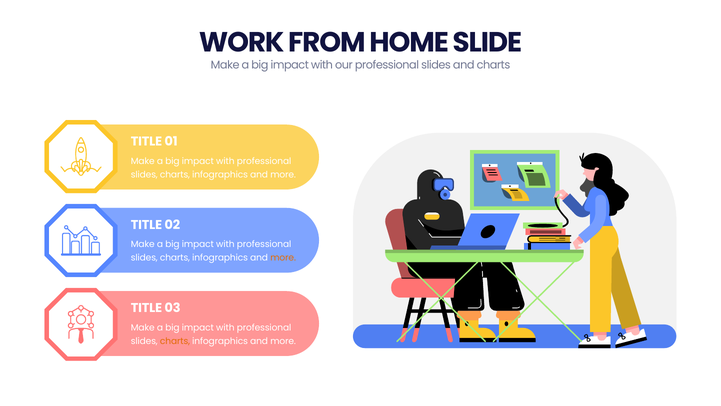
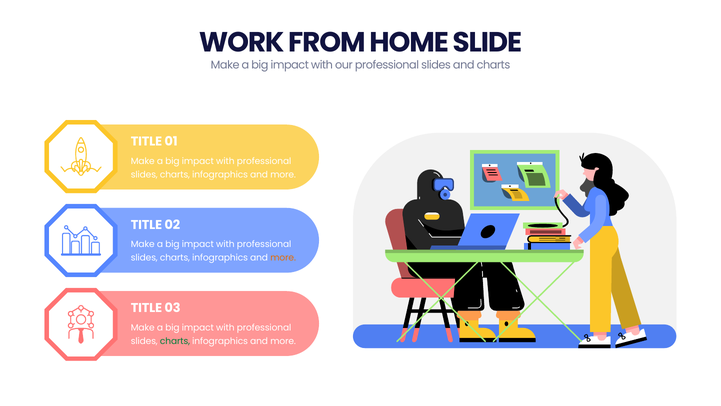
charts colour: orange -> green (175, 341)
